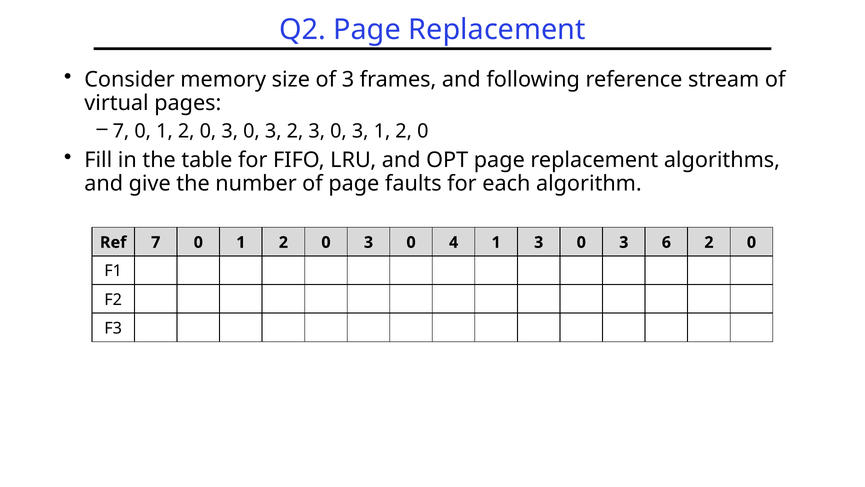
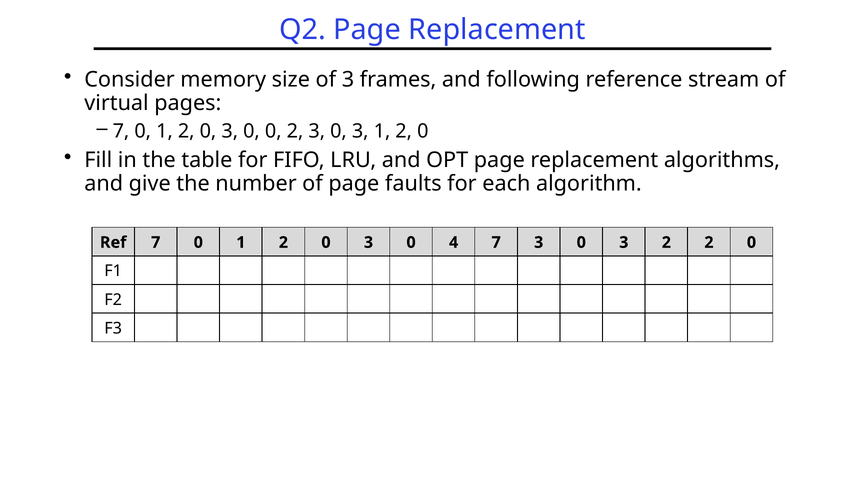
0 3 0 3: 3 -> 0 (273, 131)
4 1: 1 -> 7 (496, 242)
3 6: 6 -> 2 (666, 242)
